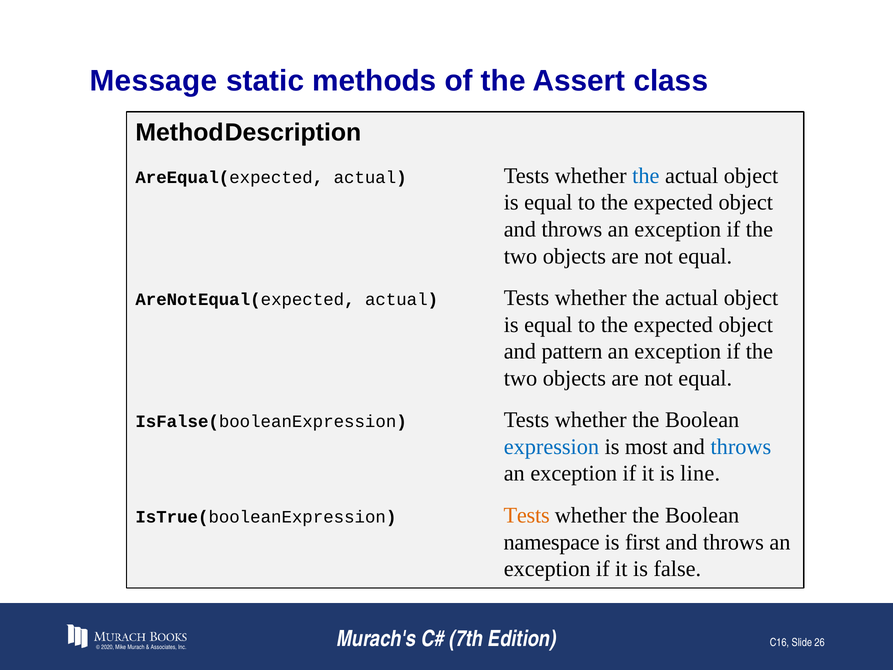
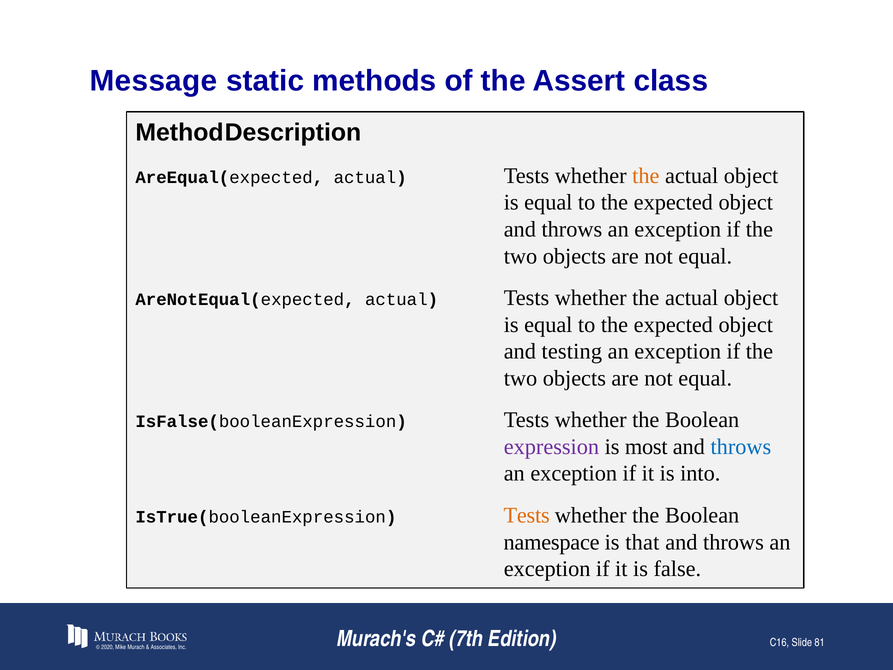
the colour: blue -> orange (646, 176)
pattern: pattern -> testing (572, 351)
expression colour: blue -> purple (551, 447)
line: line -> into (700, 473)
first: first -> that (642, 542)
26: 26 -> 81 (820, 643)
